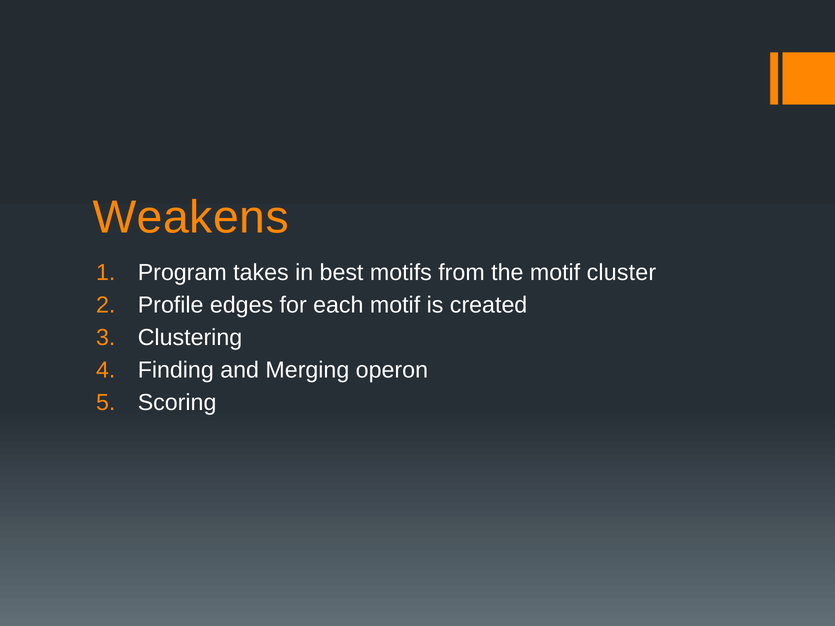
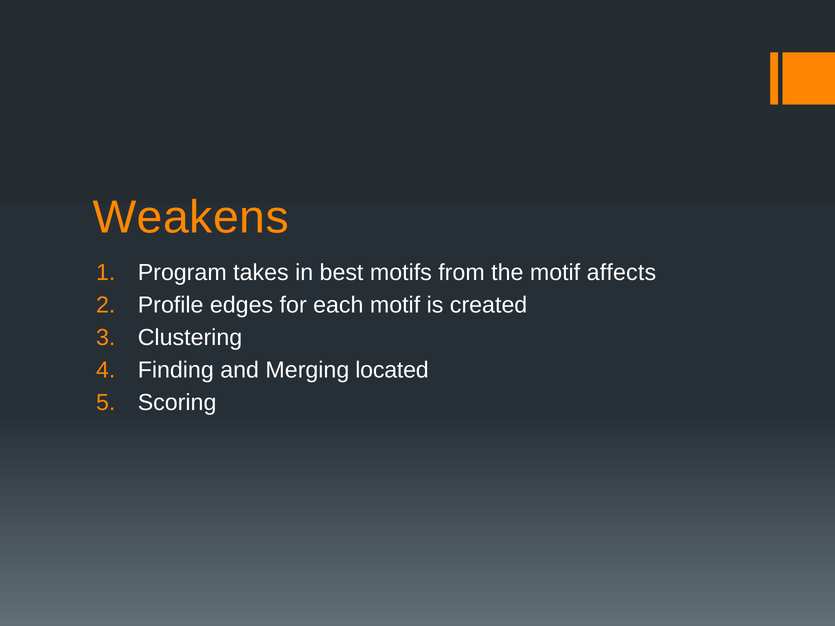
cluster: cluster -> affects (621, 273)
operon: operon -> located (392, 370)
